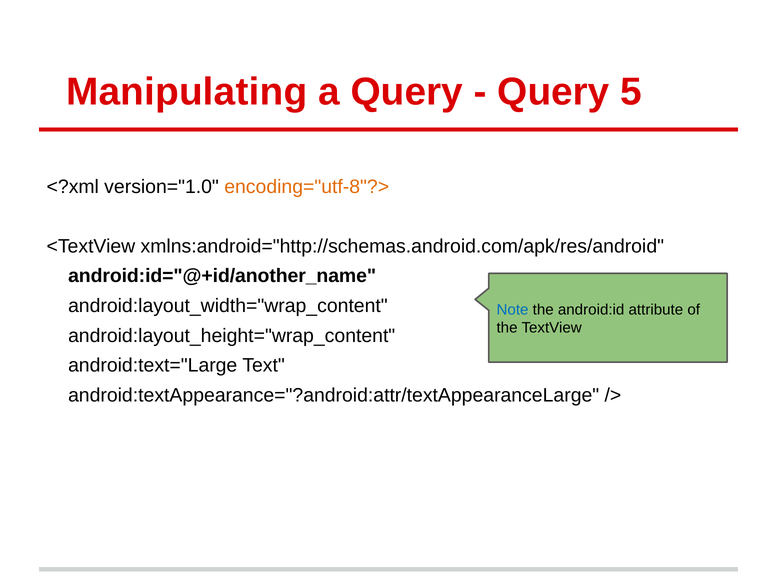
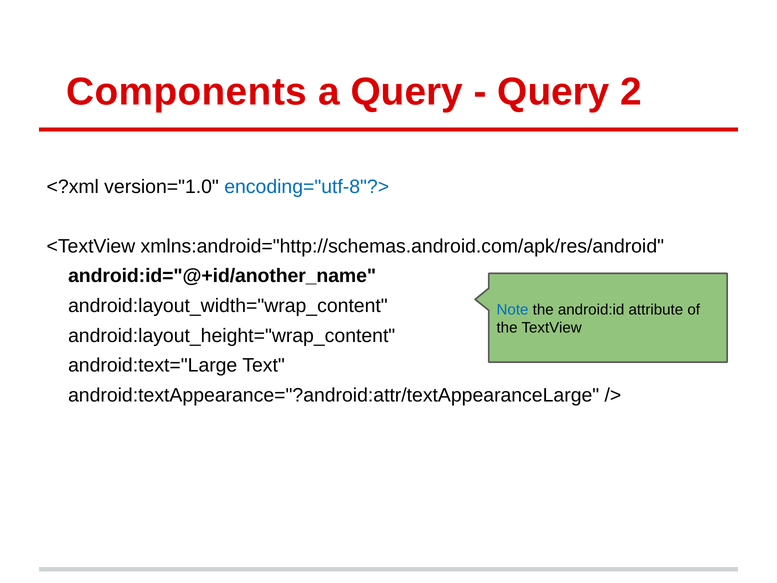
Manipulating: Manipulating -> Components (187, 92)
5: 5 -> 2 (631, 92)
encoding="utf-8"?> colour: orange -> blue (307, 187)
